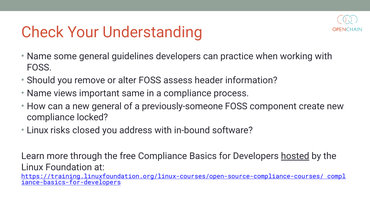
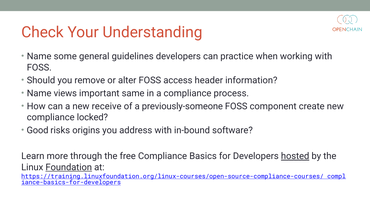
assess: assess -> access (178, 80)
new general: general -> receive (107, 106)
Linux: Linux -> Good (38, 130)
closed: closed -> origins (86, 130)
Foundation underline: none -> present (69, 167)
